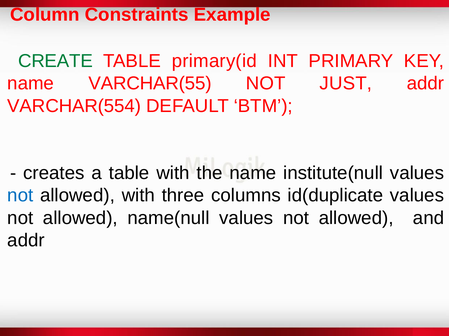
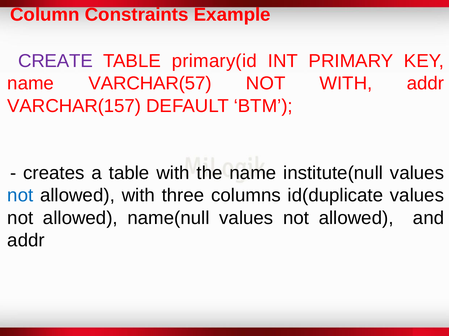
CREATE colour: green -> purple (55, 61)
VARCHAR(55: VARCHAR(55 -> VARCHAR(57 (150, 84)
NOT JUST: JUST -> WITH (346, 84)
VARCHAR(554: VARCHAR(554 -> VARCHAR(157 (74, 106)
